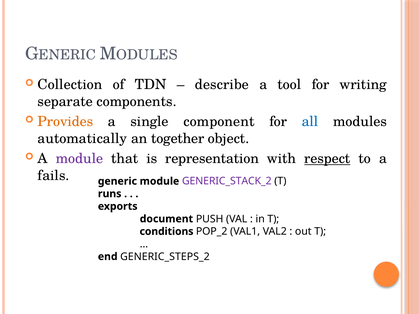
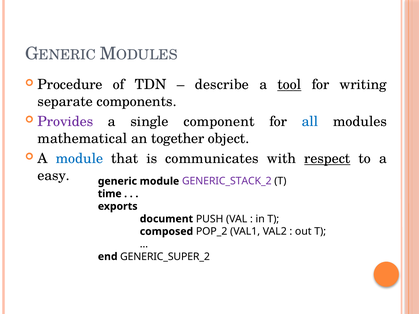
Collection: Collection -> Procedure (70, 85)
tool underline: none -> present (289, 85)
Provides colour: orange -> purple (65, 122)
automatically: automatically -> mathematical (82, 139)
module colour: purple -> blue (79, 159)
representation: representation -> communicates (212, 159)
fails: fails -> easy (54, 176)
runs: runs -> time (110, 194)
conditions: conditions -> composed (166, 232)
GENERIC_STEPS_2: GENERIC_STEPS_2 -> GENERIC_SUPER_2 (165, 257)
